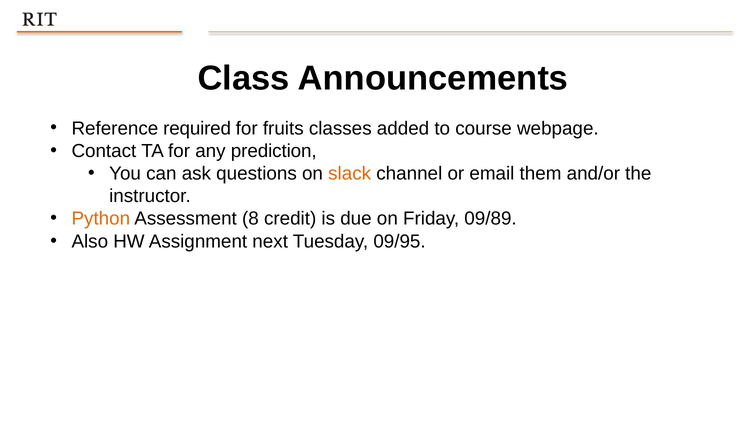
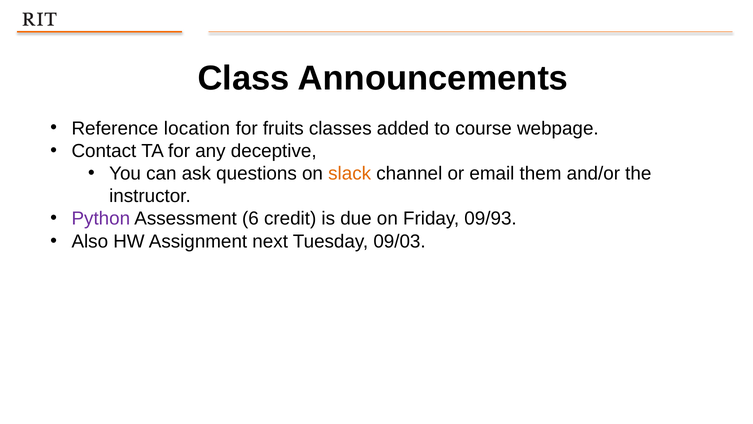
required: required -> location (197, 128)
prediction: prediction -> deceptive (274, 151)
Python colour: orange -> purple (101, 219)
8: 8 -> 6 (250, 219)
09/89: 09/89 -> 09/93 (491, 219)
09/95: 09/95 -> 09/03 (400, 241)
